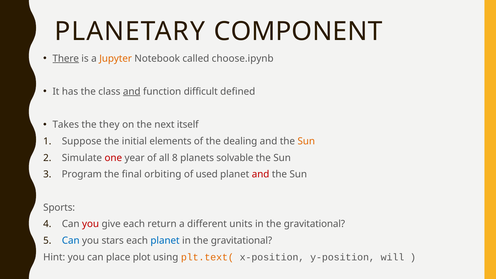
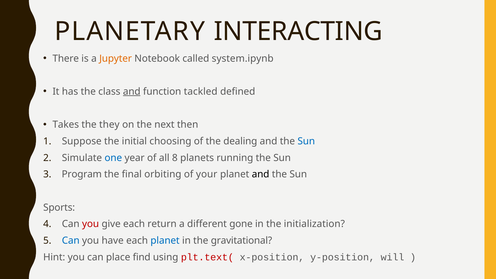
COMPONENT: COMPONENT -> INTERACTING (298, 31)
There underline: present -> none (66, 58)
choose.ipynb: choose.ipynb -> system.ipynb (243, 58)
difficult: difficult -> tackled (201, 92)
itself: itself -> then (188, 125)
elements: elements -> choosing (170, 141)
Sun colour: orange -> blue (306, 141)
one colour: red -> blue (113, 158)
solvable: solvable -> running (235, 158)
used: used -> your (207, 174)
and colour: red -> black (261, 174)
units: units -> gone (241, 224)
gravitational: gravitational -> initialization (314, 224)
stars: stars -> have (113, 241)
plot: plot -> find (142, 257)
plt.text( colour: orange -> red (207, 257)
